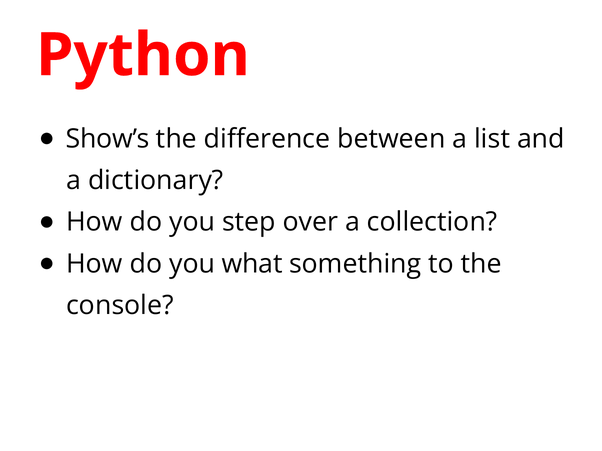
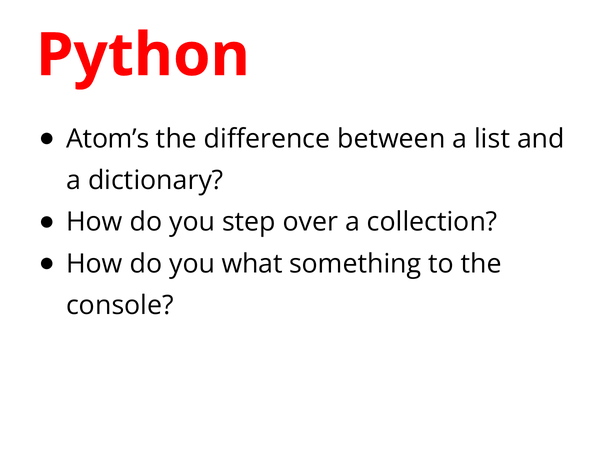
Show’s: Show’s -> Atom’s (108, 139)
